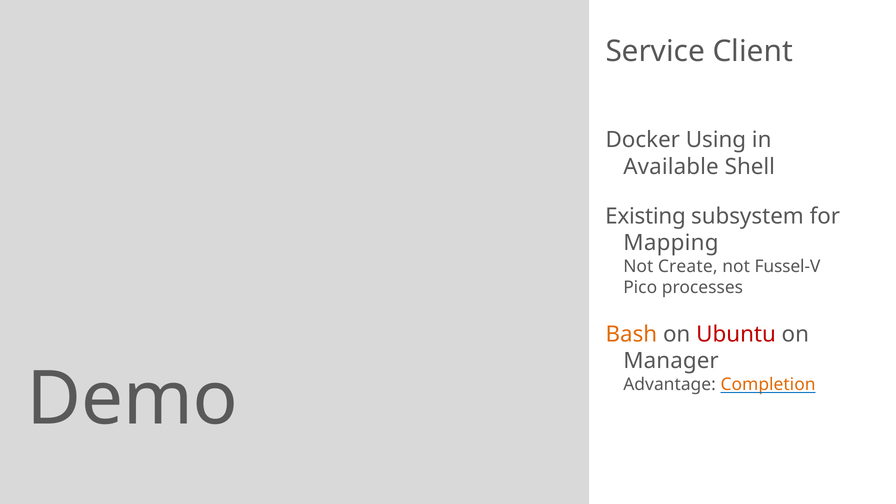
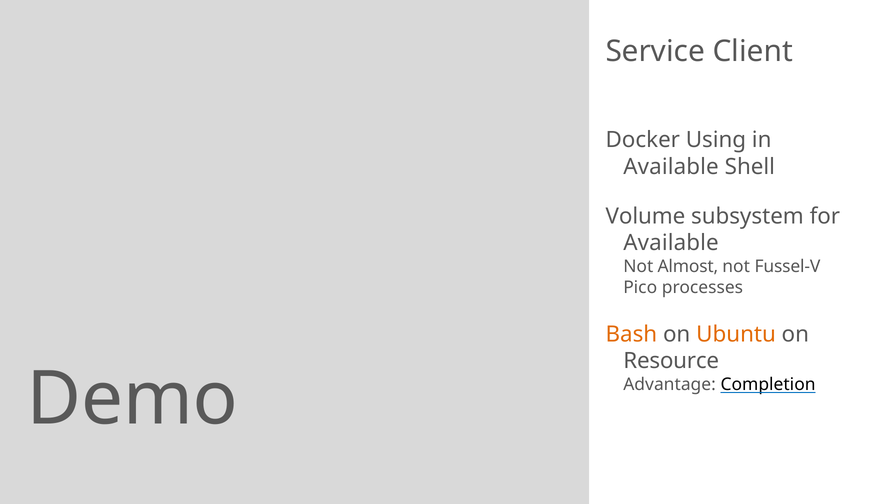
Existing: Existing -> Volume (645, 216)
Mapping: Mapping -> Available (671, 243)
Create: Create -> Almost (688, 267)
Ubuntu colour: red -> orange (736, 334)
Manager: Manager -> Resource (671, 361)
Completion colour: orange -> black (768, 385)
